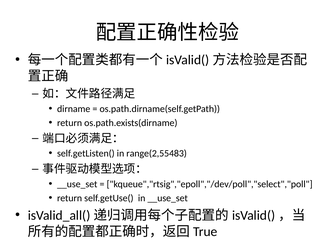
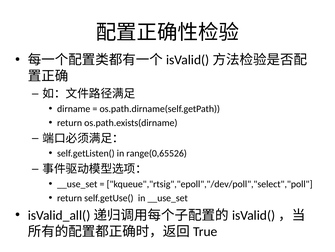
range(2,55483: range(2,55483 -> range(0,65526 (157, 153)
